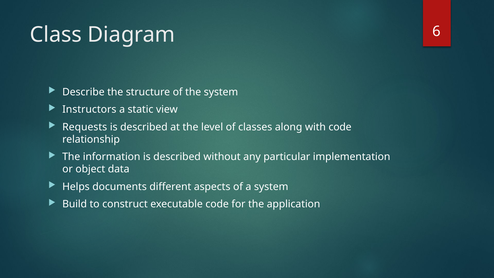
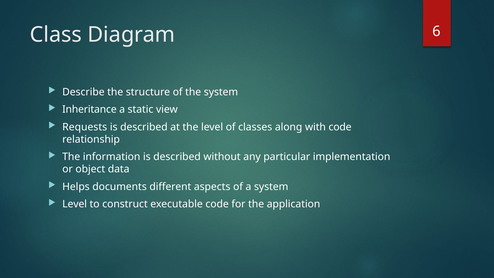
Instructors: Instructors -> Inheritance (89, 109)
Build: Build -> Level (75, 204)
